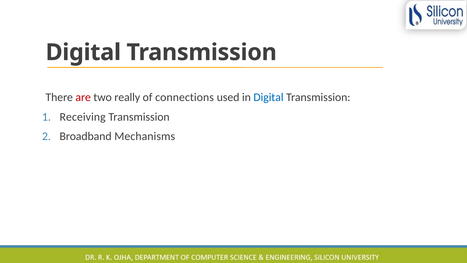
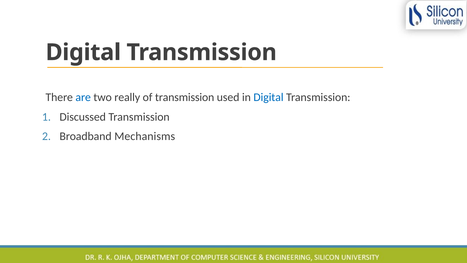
are colour: red -> blue (83, 97)
of connections: connections -> transmission (185, 97)
Receiving: Receiving -> Discussed (83, 117)
